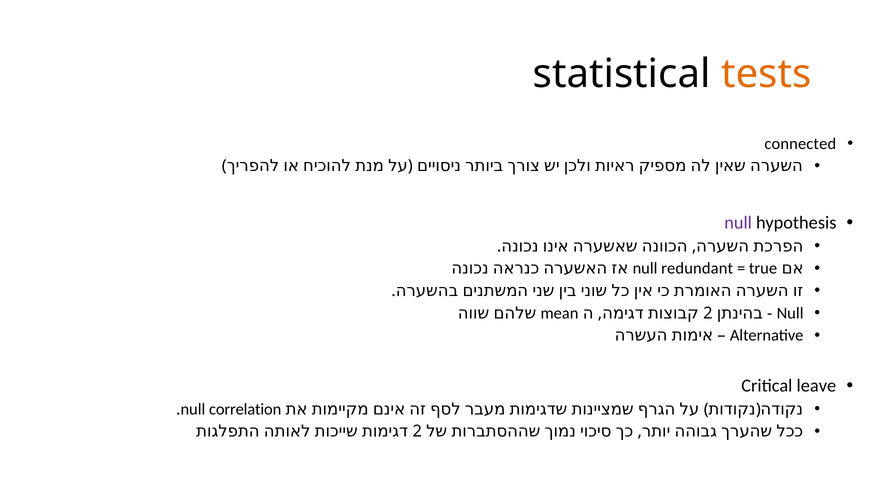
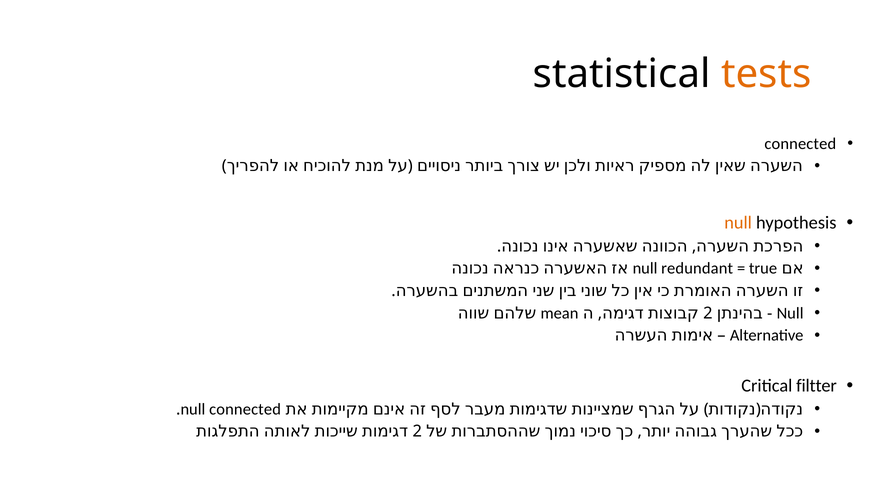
null colour: purple -> orange (738, 223)
leave: leave -> filtter (816, 386)
null correlation: correlation -> connected (245, 409)
